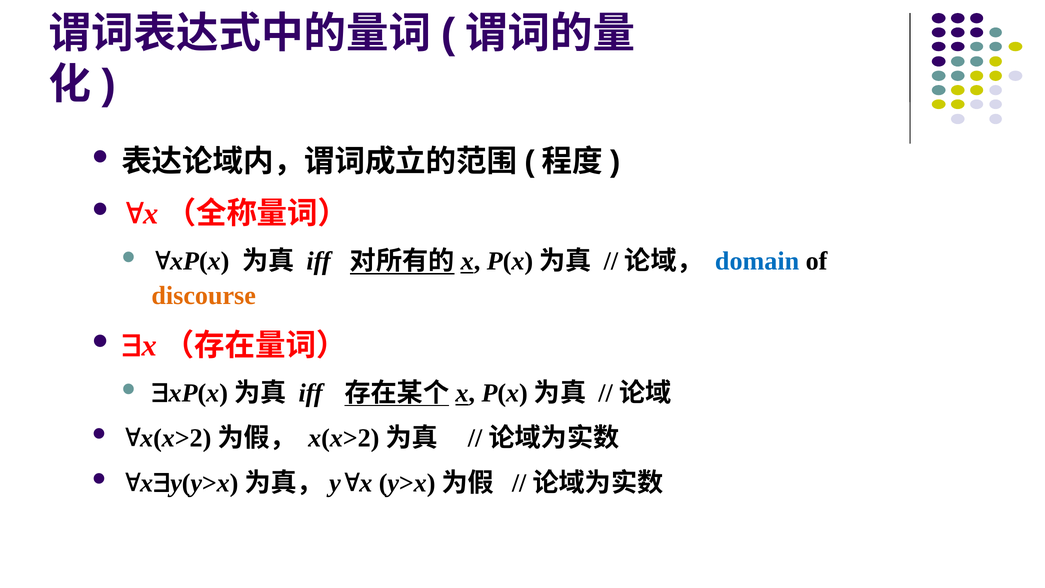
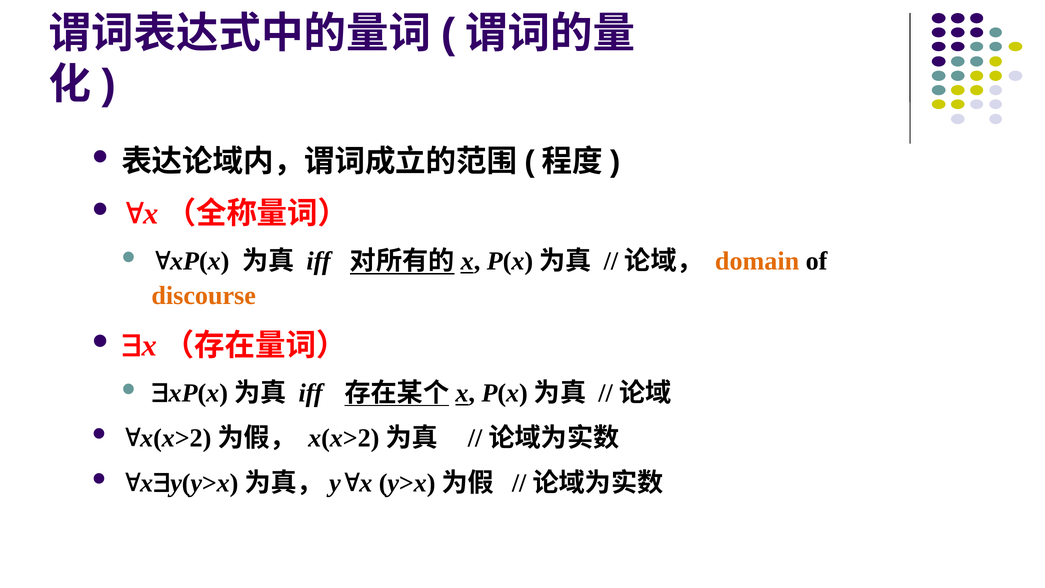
domain colour: blue -> orange (757, 261)
